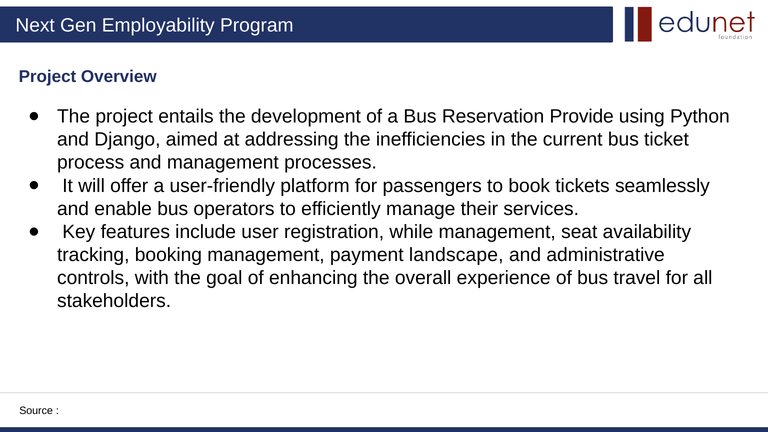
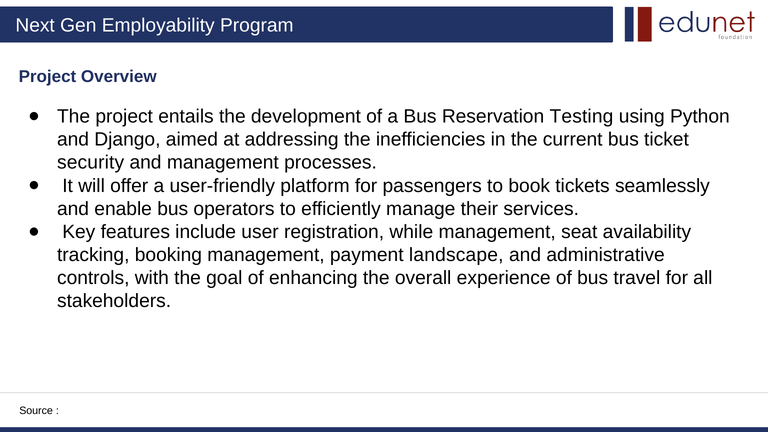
Provide: Provide -> Testing (581, 117)
process: process -> security (91, 163)
